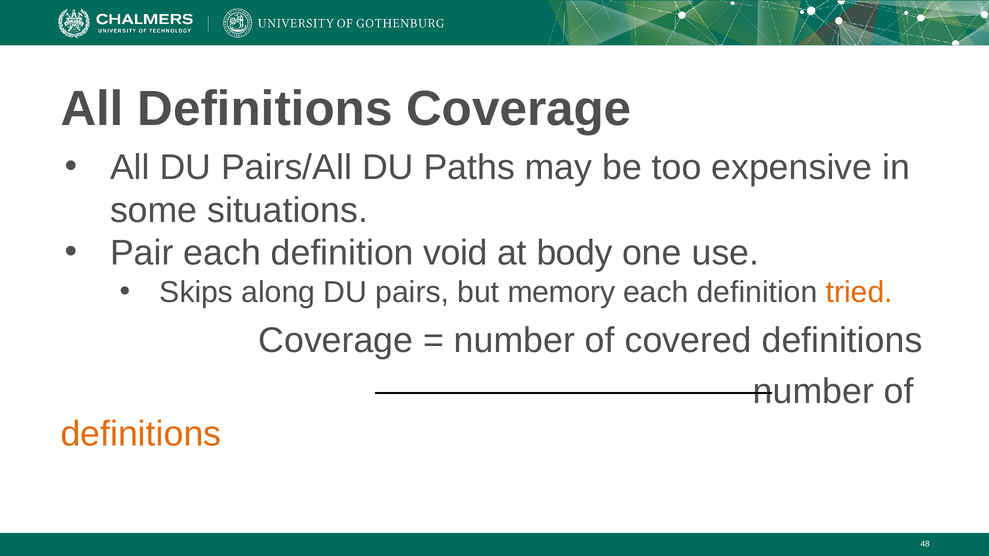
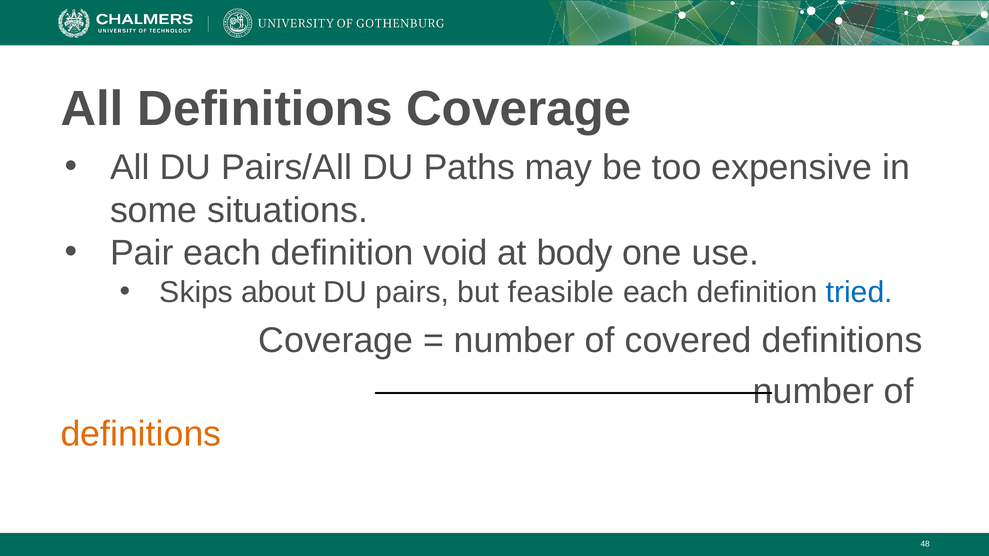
along: along -> about (278, 292)
memory: memory -> feasible (561, 292)
tried colour: orange -> blue (859, 292)
